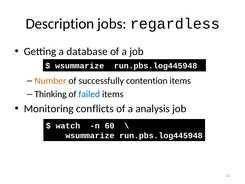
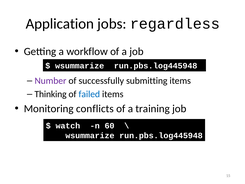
Description: Description -> Application (60, 24)
database: database -> workflow (87, 51)
Number colour: orange -> purple (50, 81)
contention: contention -> submitting (147, 81)
analysis: analysis -> training (153, 109)
